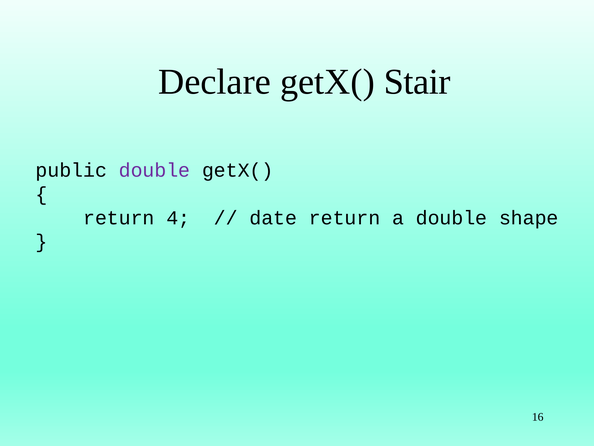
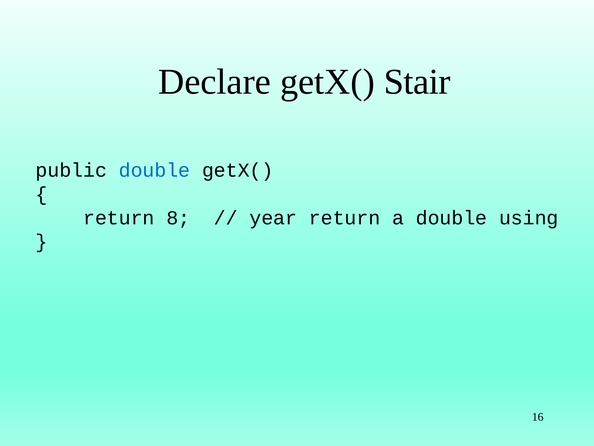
double colour: purple -> blue (154, 170)
4: 4 -> 8 (178, 218)
date: date -> year (273, 218)
shape: shape -> using (529, 218)
